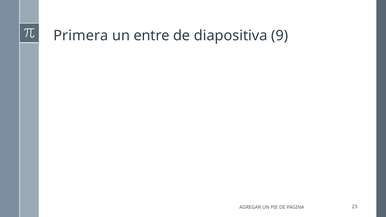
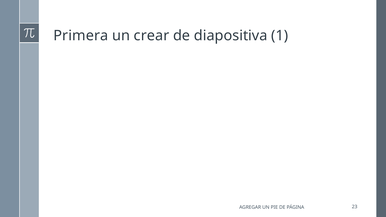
entre: entre -> crear (152, 36)
9: 9 -> 1 (280, 36)
